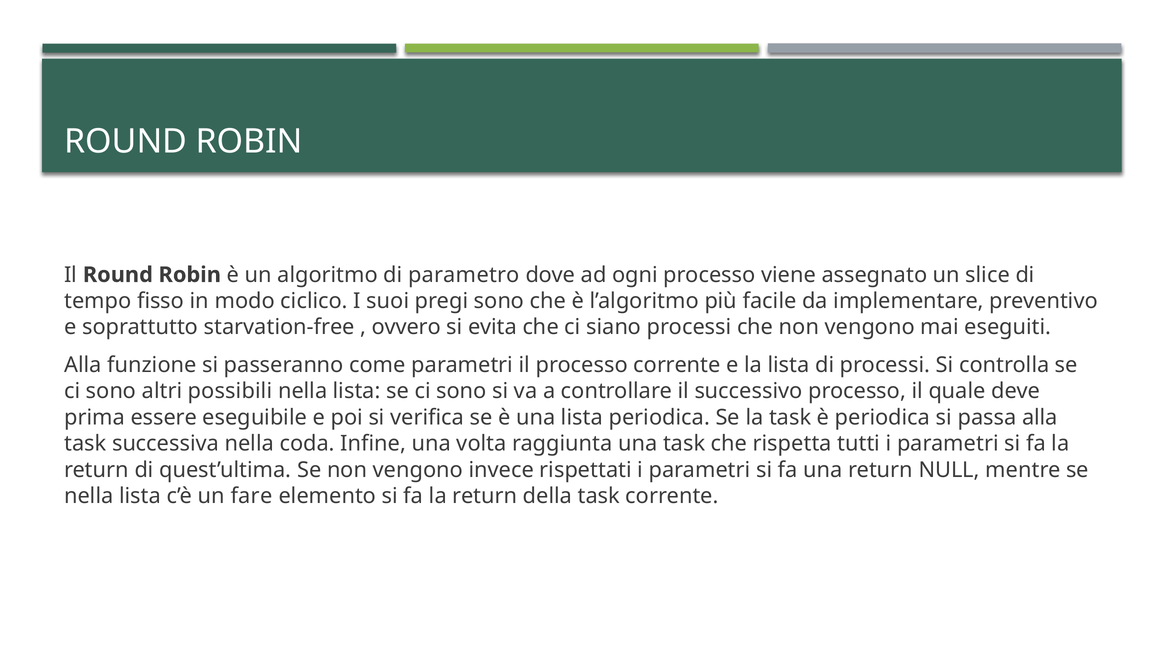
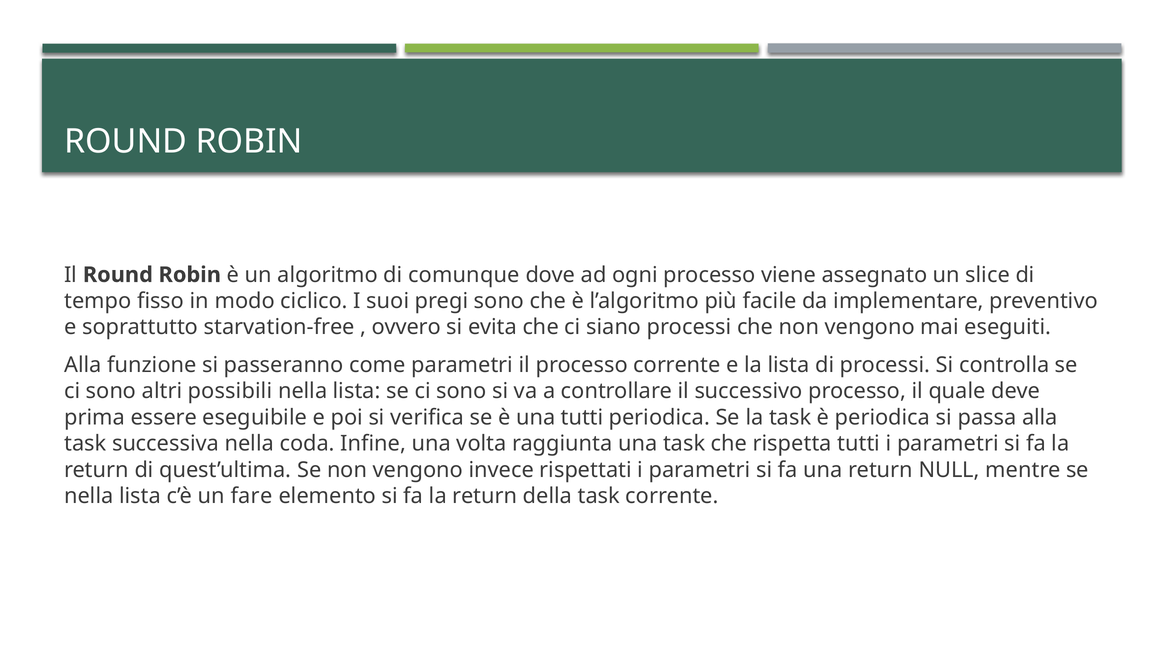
parametro: parametro -> comunque (464, 275)
una lista: lista -> tutti (582, 417)
